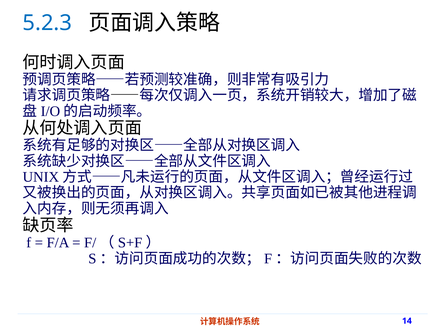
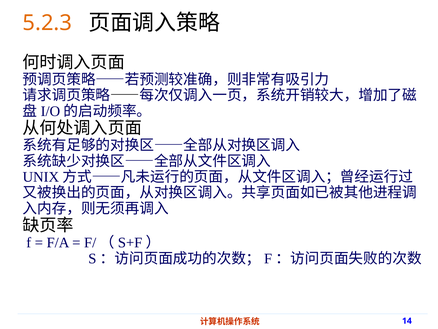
5.2.3 colour: blue -> orange (47, 23)
